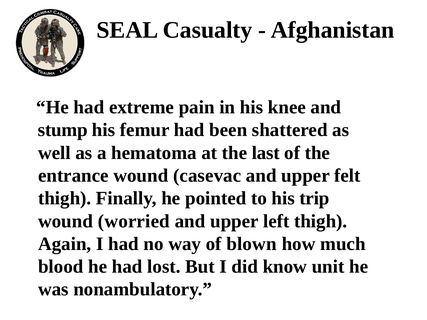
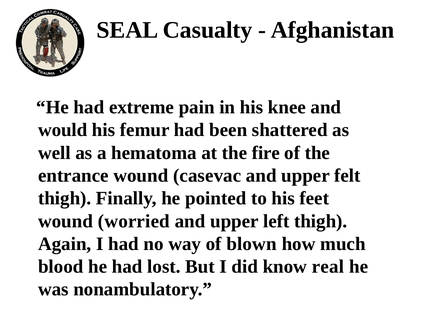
stump: stump -> would (63, 130)
last: last -> fire (266, 153)
trip: trip -> feet (314, 198)
unit: unit -> real (328, 267)
